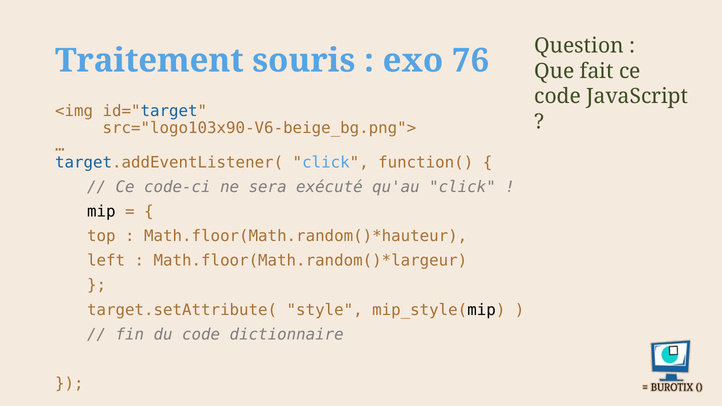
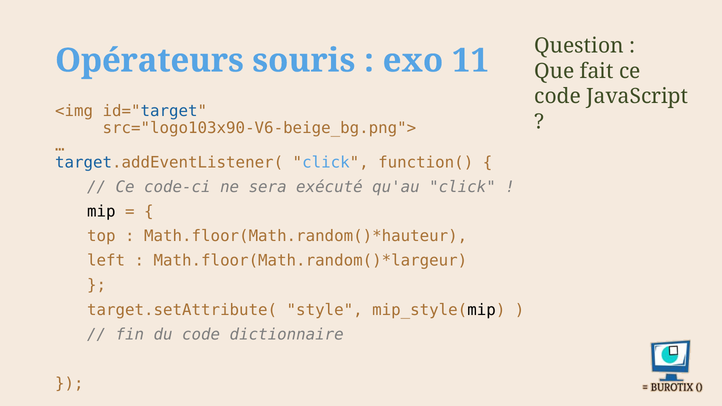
Traitement: Traitement -> Opérateurs (149, 61)
76: 76 -> 11 (470, 61)
